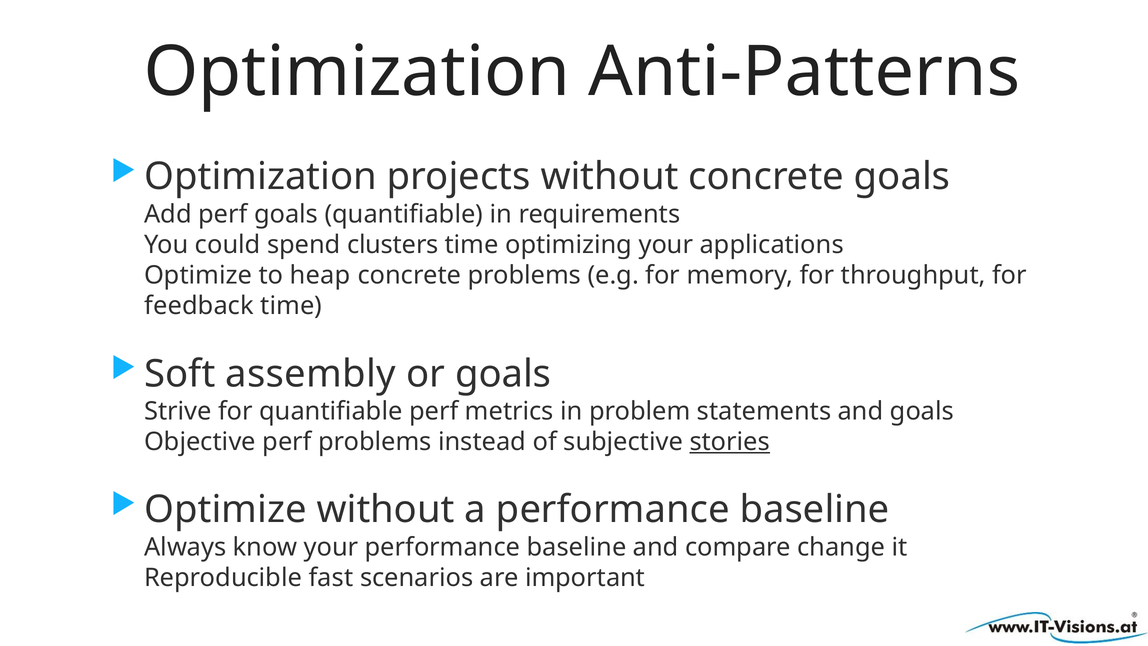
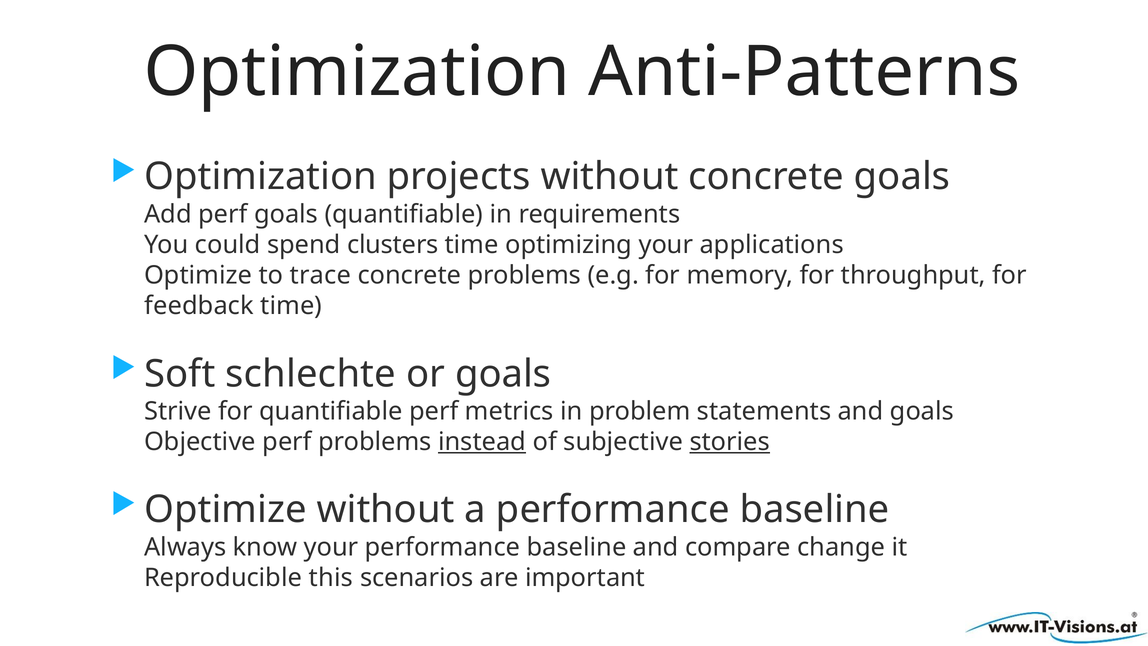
heap: heap -> trace (320, 275)
assembly: assembly -> schlechte (311, 374)
instead underline: none -> present (482, 442)
fast: fast -> this (331, 578)
